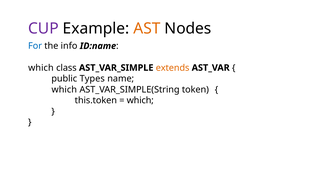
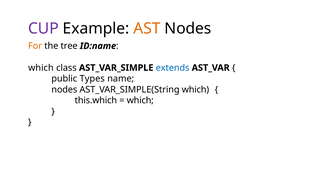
For colour: blue -> orange (35, 46)
info: info -> tree (69, 46)
extends colour: orange -> blue (173, 68)
which: which -> nodes (64, 90)
AST_VAR_SIMPLE(String token: token -> which (195, 90)
this.token: this.token -> this.which (96, 100)
